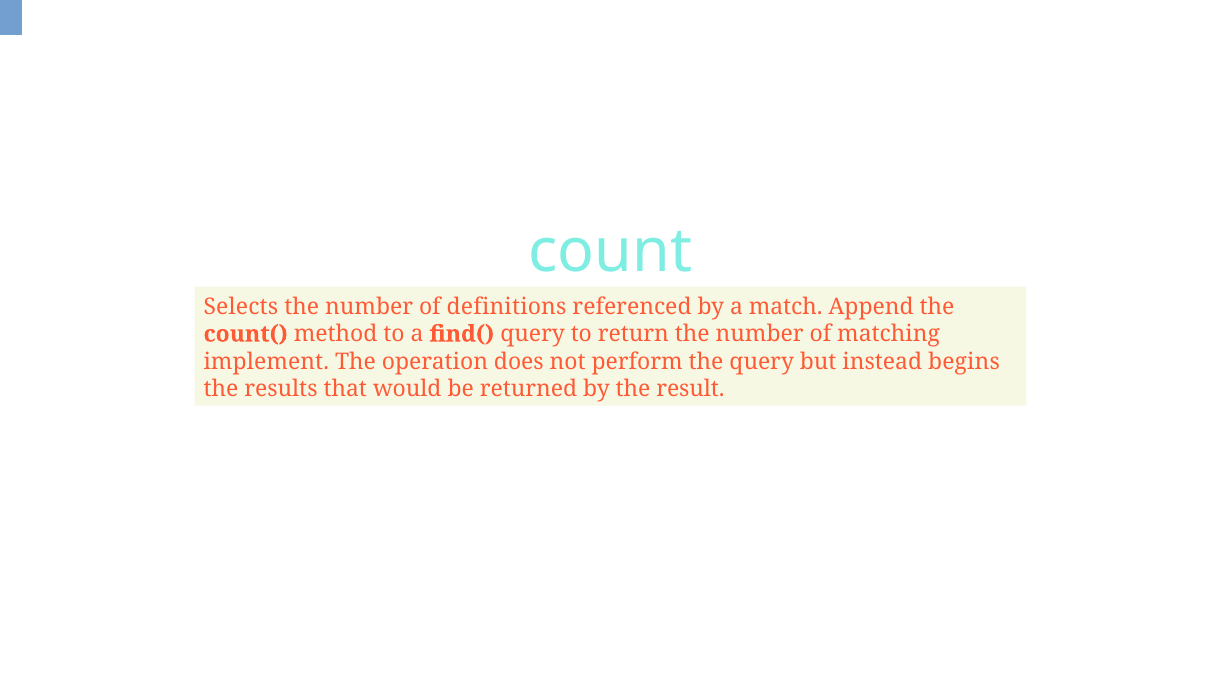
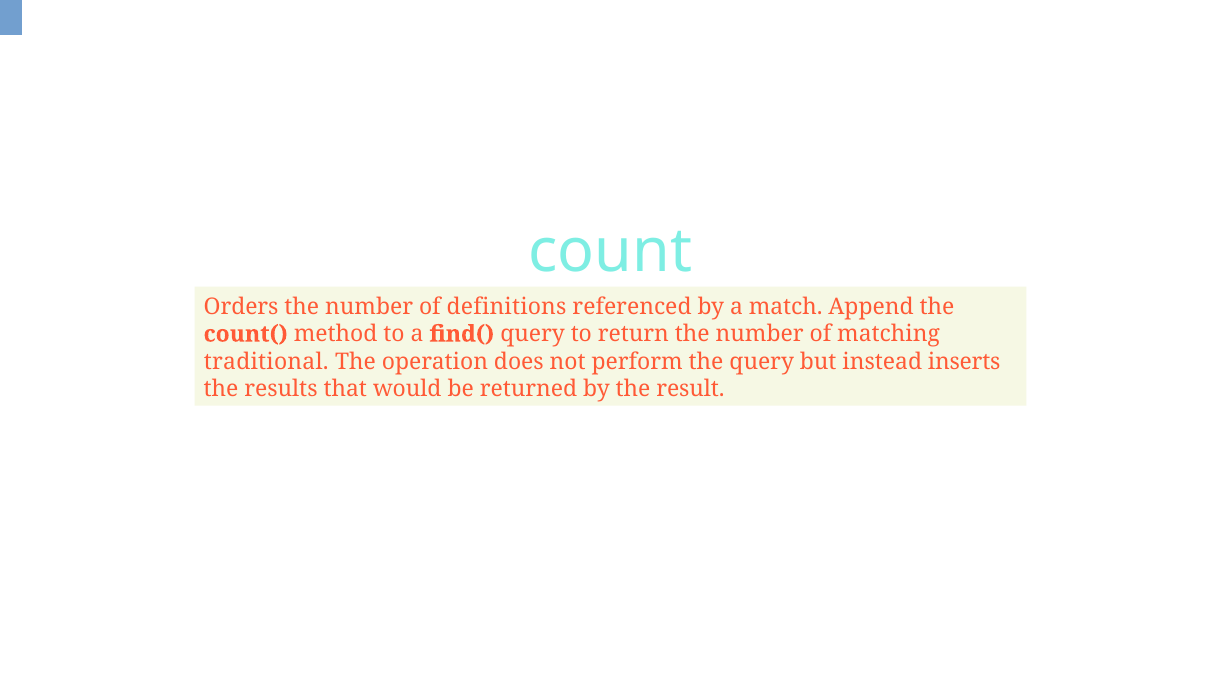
Selects: Selects -> Orders (241, 306)
implement: implement -> traditional (266, 361)
begins: begins -> inserts (964, 361)
